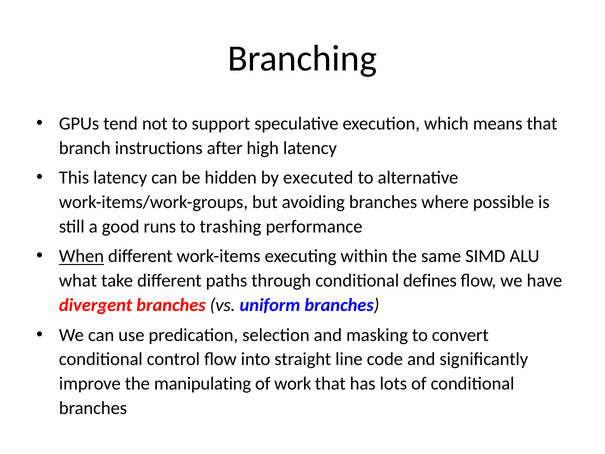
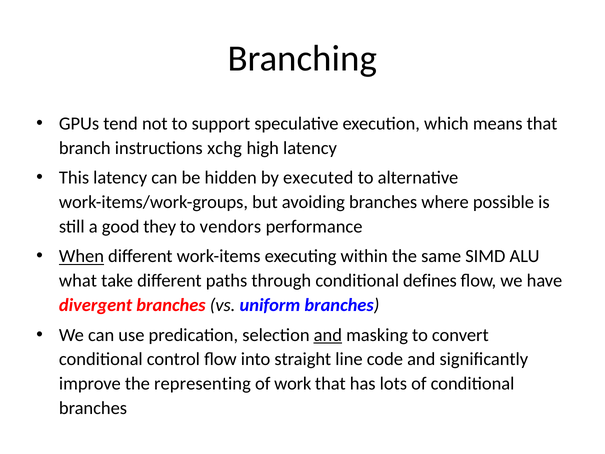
after: after -> xchg (225, 148)
runs: runs -> they (160, 226)
trashing: trashing -> vendors (230, 226)
and underline: none -> present (328, 335)
manipulating: manipulating -> representing (202, 384)
